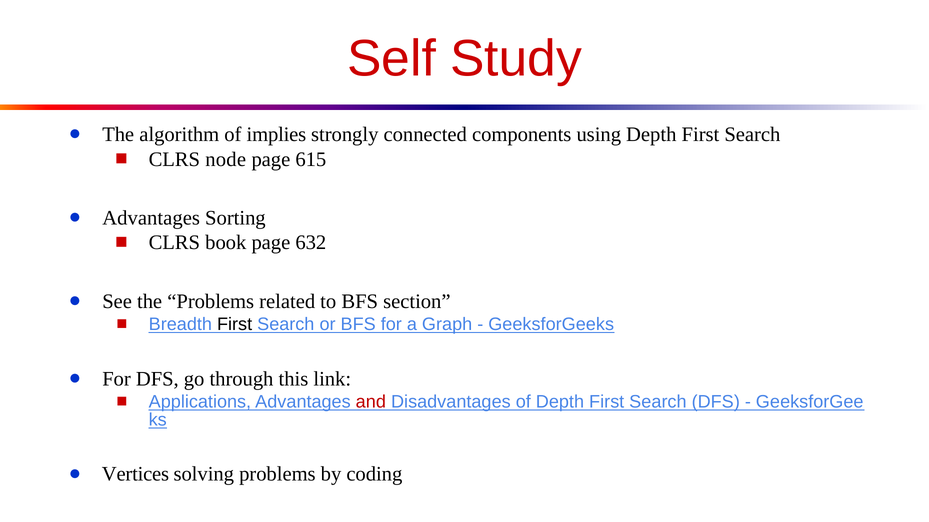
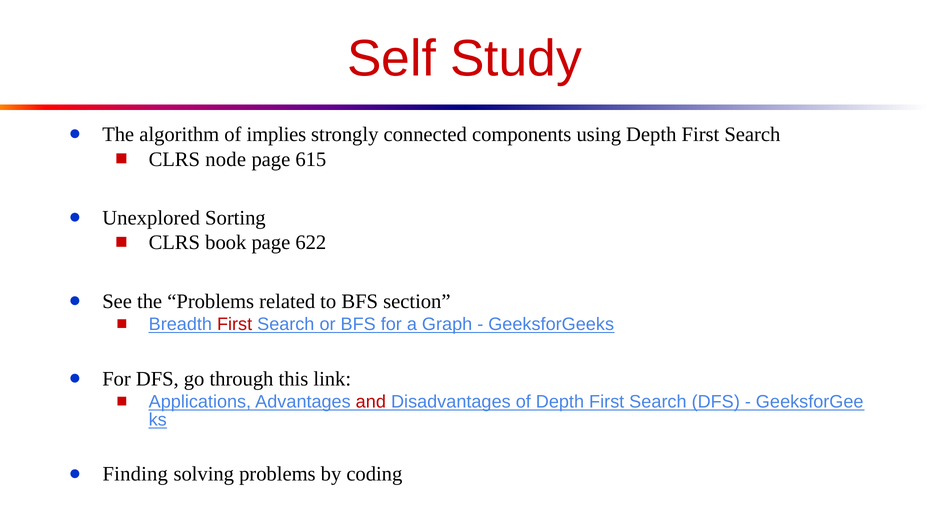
Advantages: Advantages -> Unexplored (151, 218)
632: 632 -> 622 (311, 243)
First colour: black -> red (235, 325)
Vertices: Vertices -> Finding (135, 475)
